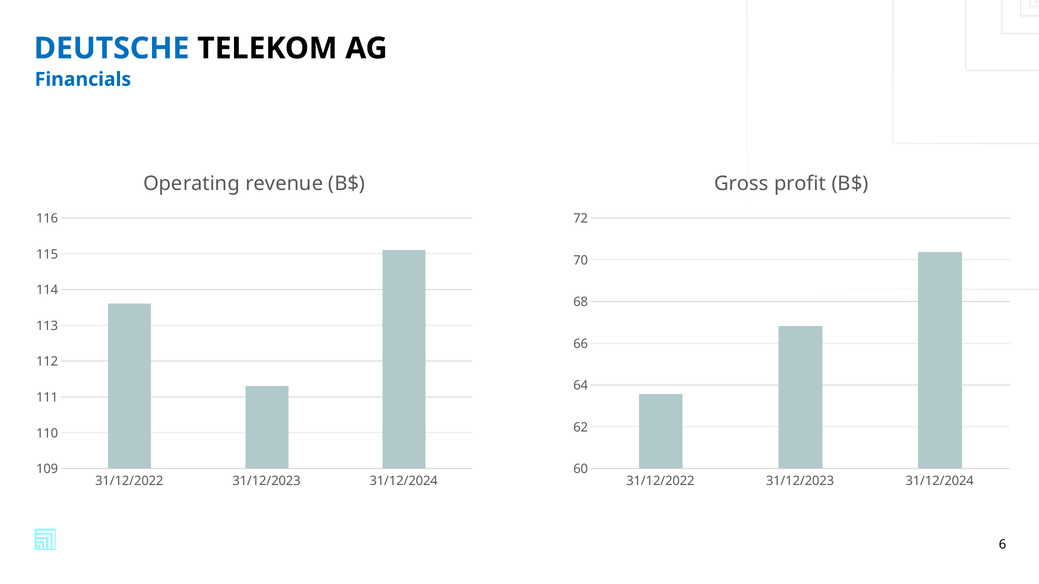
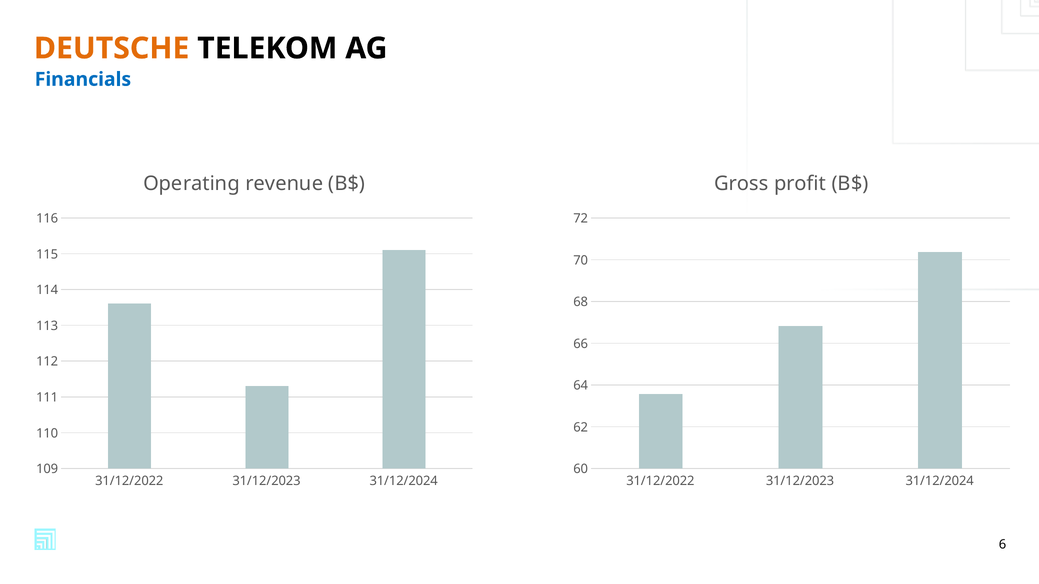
DEUTSCHE colour: blue -> orange (112, 48)
